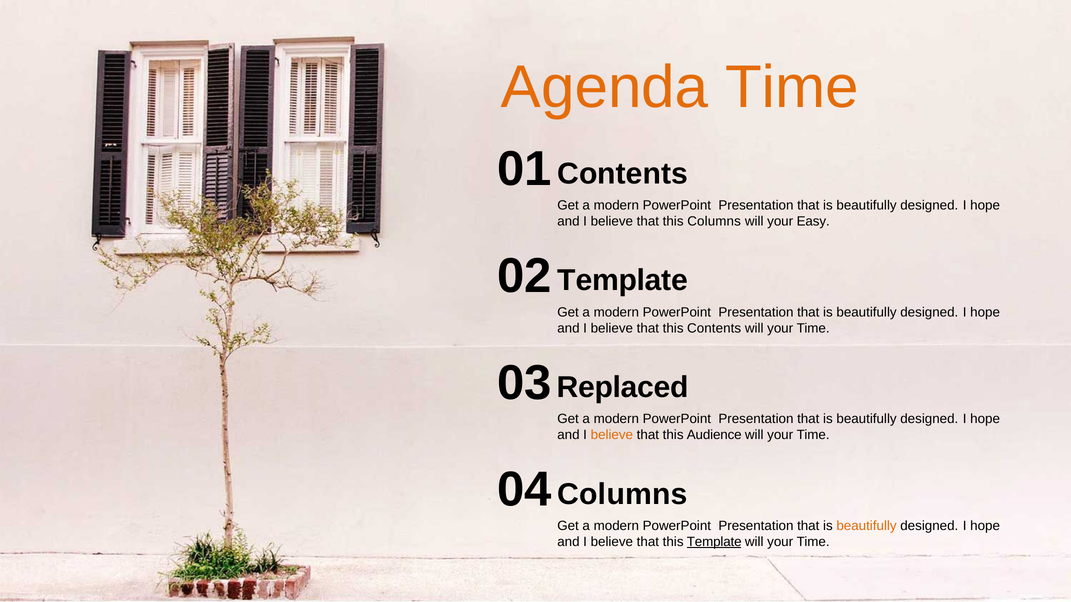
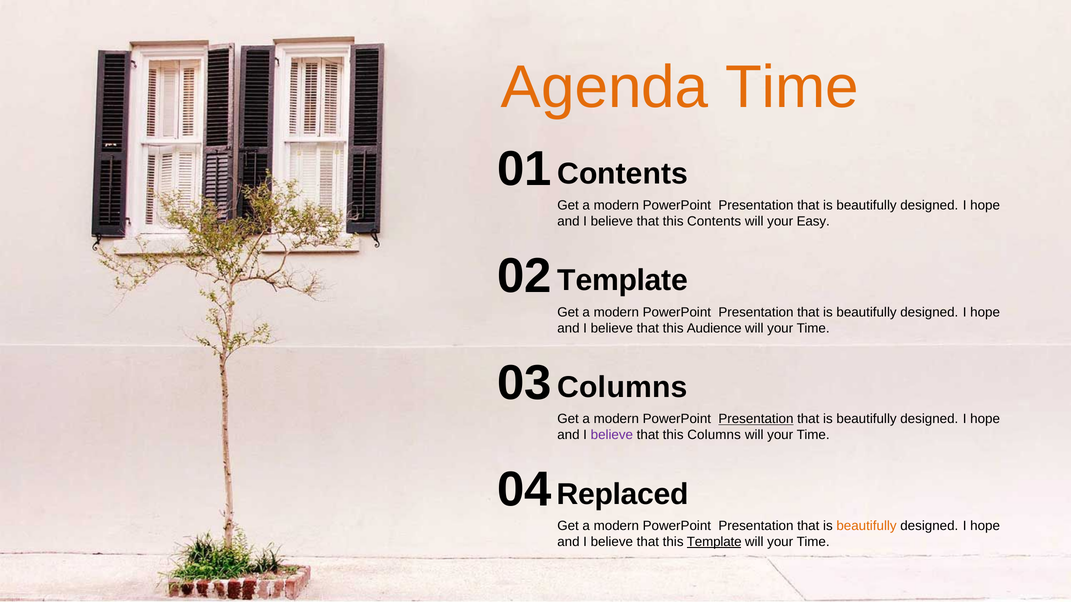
this Columns: Columns -> Contents (714, 221)
this Contents: Contents -> Audience (714, 328)
Replaced: Replaced -> Columns (622, 388)
Presentation underline: none -> present (756, 419)
believe colour: orange -> purple (612, 435)
this Audience: Audience -> Columns (714, 435)
Columns: Columns -> Replaced (623, 494)
